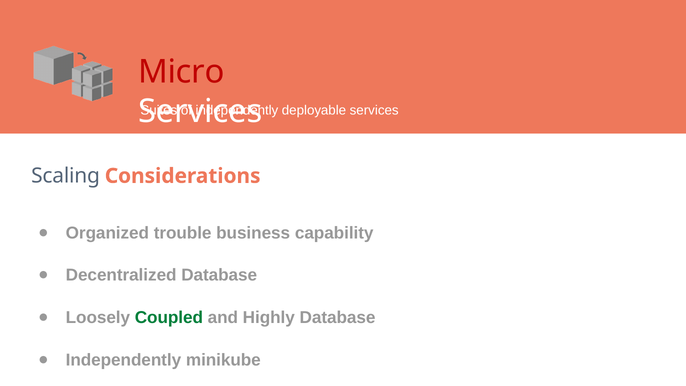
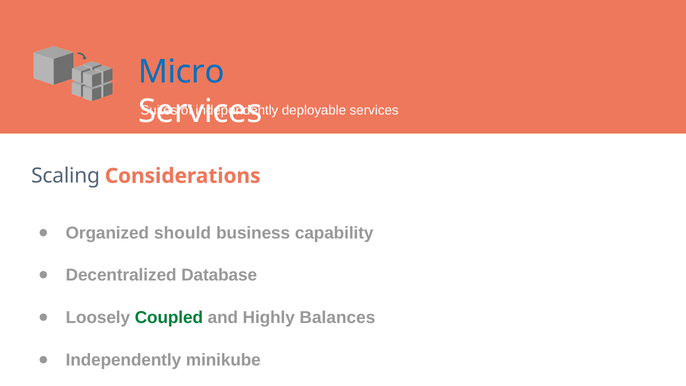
Micro colour: red -> blue (181, 72)
trouble: trouble -> should (183, 233)
Highly Database: Database -> Balances (337, 317)
